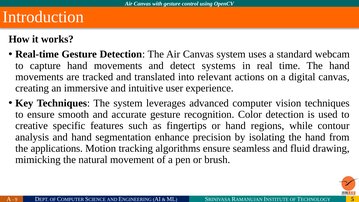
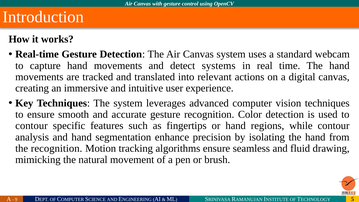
creative: creative -> contour (31, 126)
the applications: applications -> recognition (57, 148)
